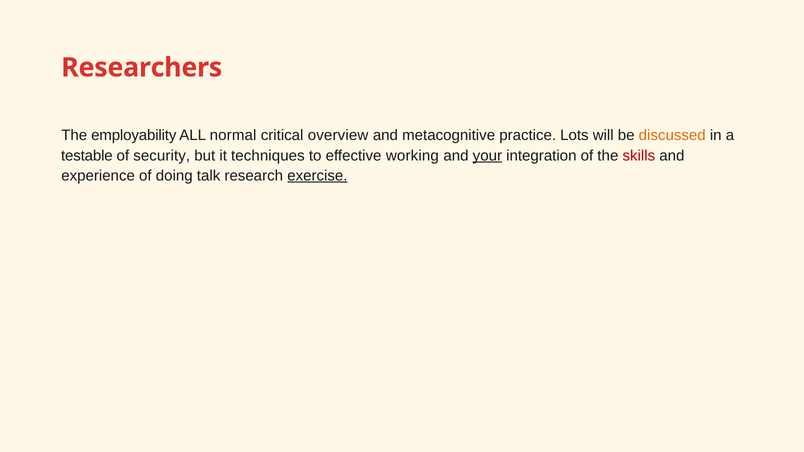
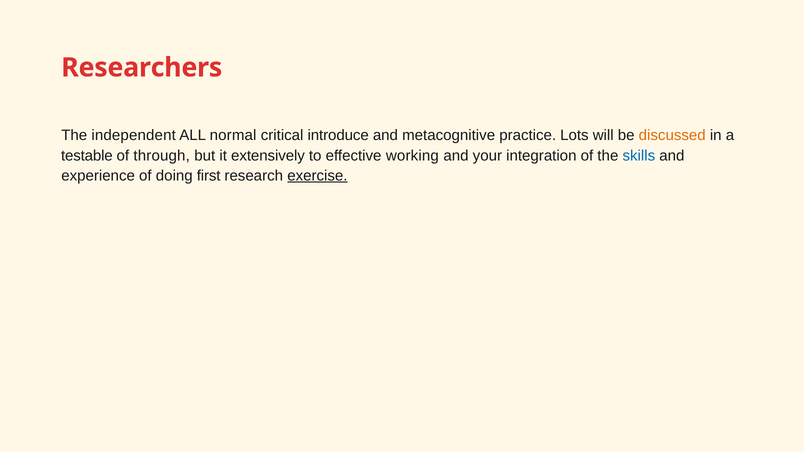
employability: employability -> independent (134, 136)
overview: overview -> introduce (338, 136)
security: security -> through (162, 156)
techniques: techniques -> extensively (268, 156)
your underline: present -> none (487, 156)
skills colour: red -> blue (639, 156)
talk: talk -> first (209, 176)
